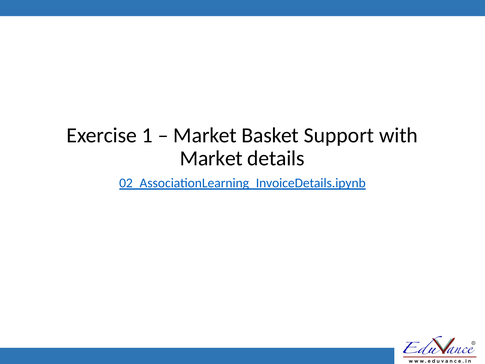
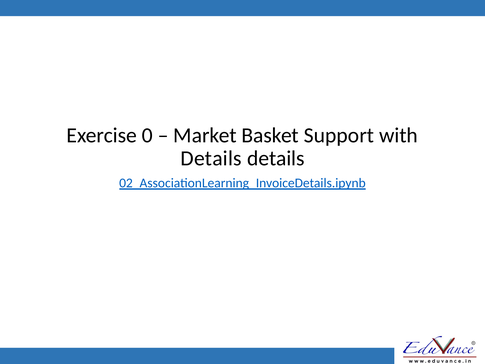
1: 1 -> 0 (147, 135)
Market: Market -> Details (211, 158)
